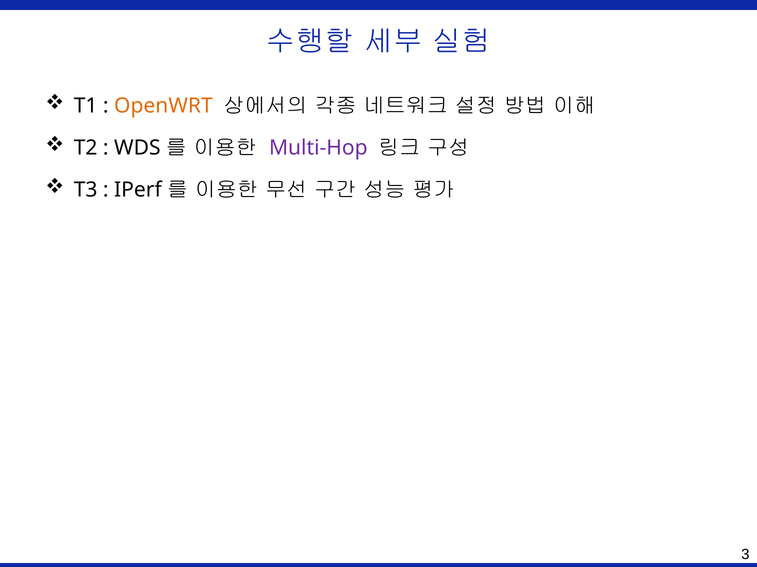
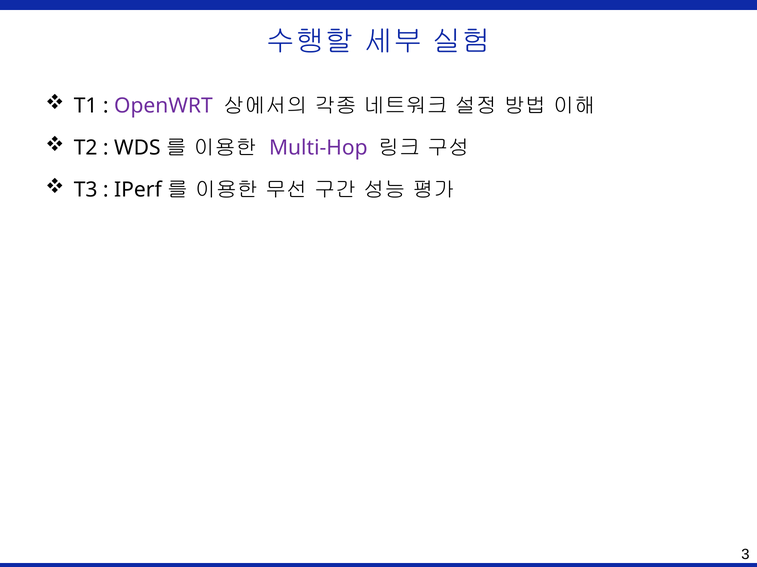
OpenWRT colour: orange -> purple (163, 106)
